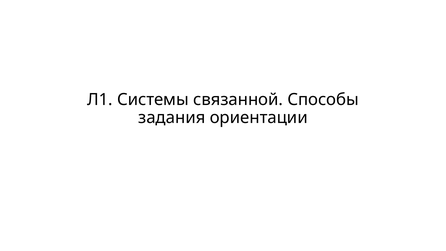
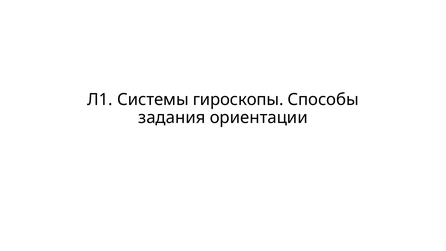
связанной: связанной -> гироскопы (238, 100)
